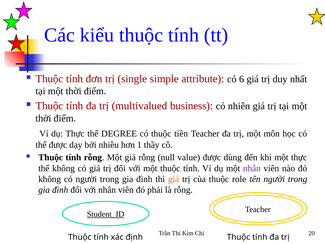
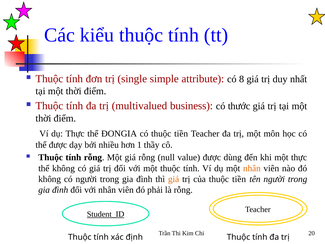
6: 6 -> 8 (242, 79)
nhiên: nhiên -> thước (239, 106)
DEGREE: DEGREE -> ĐONGIA (119, 133)
nhân colour: purple -> orange (252, 168)
của thuộc role: role -> tiền (239, 179)
